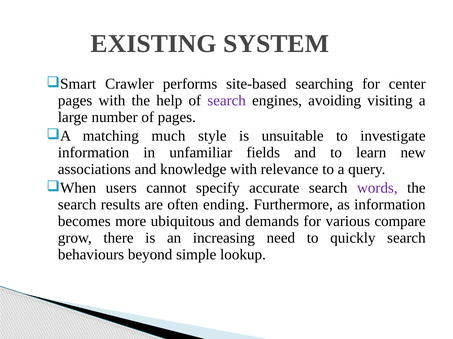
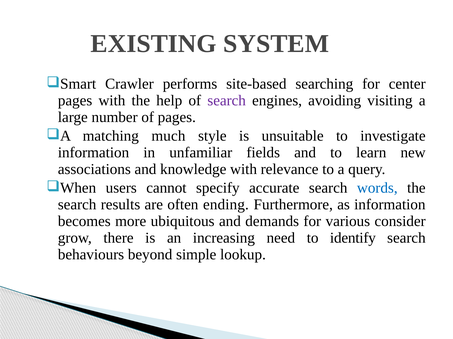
words colour: purple -> blue (377, 188)
compare: compare -> consider (400, 222)
quickly: quickly -> identify (353, 238)
